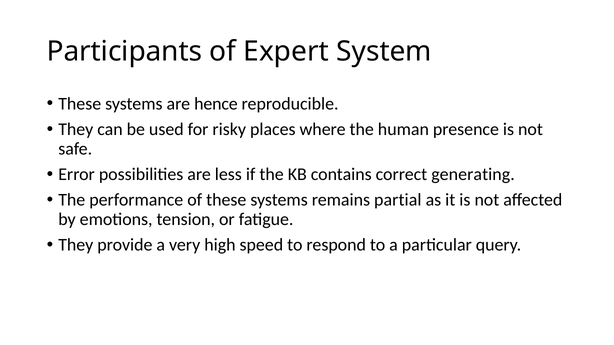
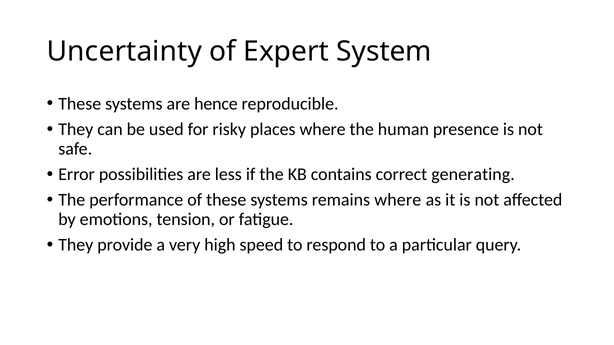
Participants: Participants -> Uncertainty (124, 52)
remains partial: partial -> where (398, 200)
